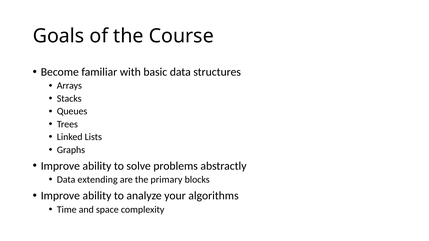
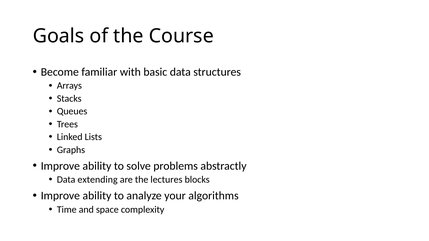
primary: primary -> lectures (166, 180)
